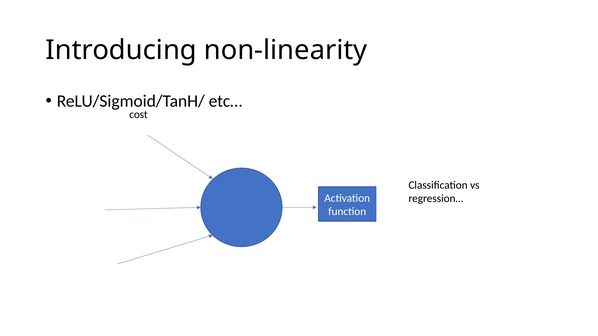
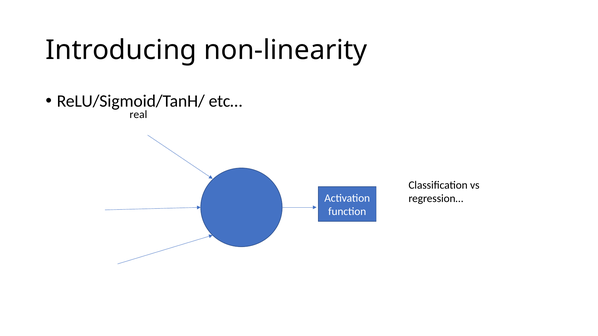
cost: cost -> real (138, 115)
